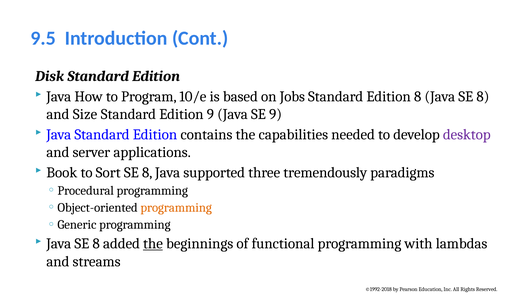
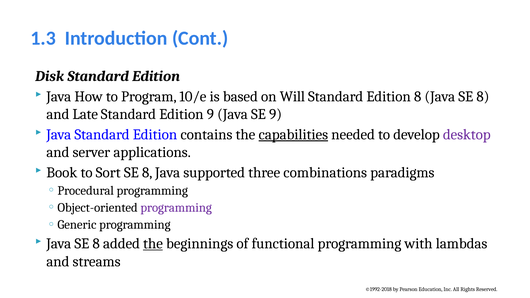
9.5: 9.5 -> 1.3 (43, 38)
Jobs: Jobs -> Will (292, 96)
Size: Size -> Late (85, 114)
capabilities underline: none -> present (293, 134)
tremendously: tremendously -> combinations (325, 172)
programming colour: orange -> purple (176, 208)
